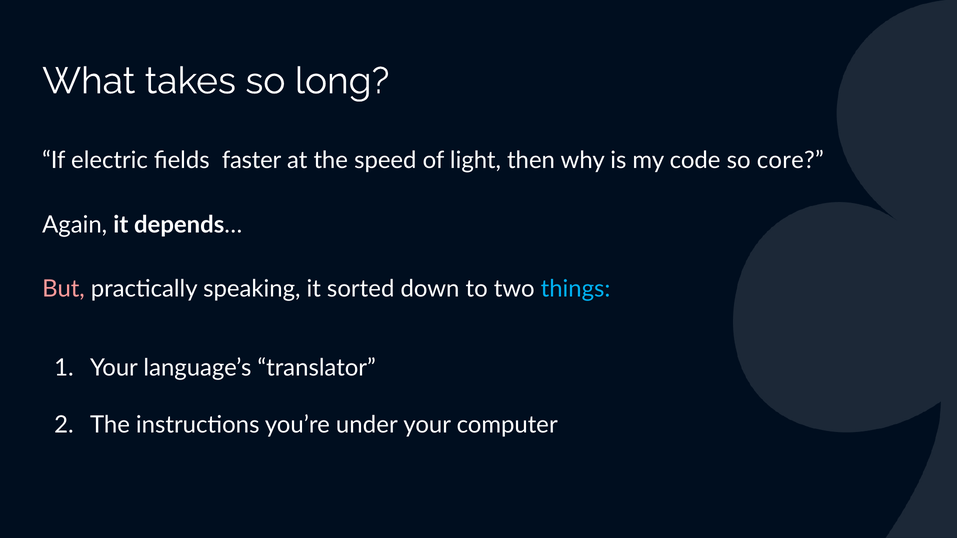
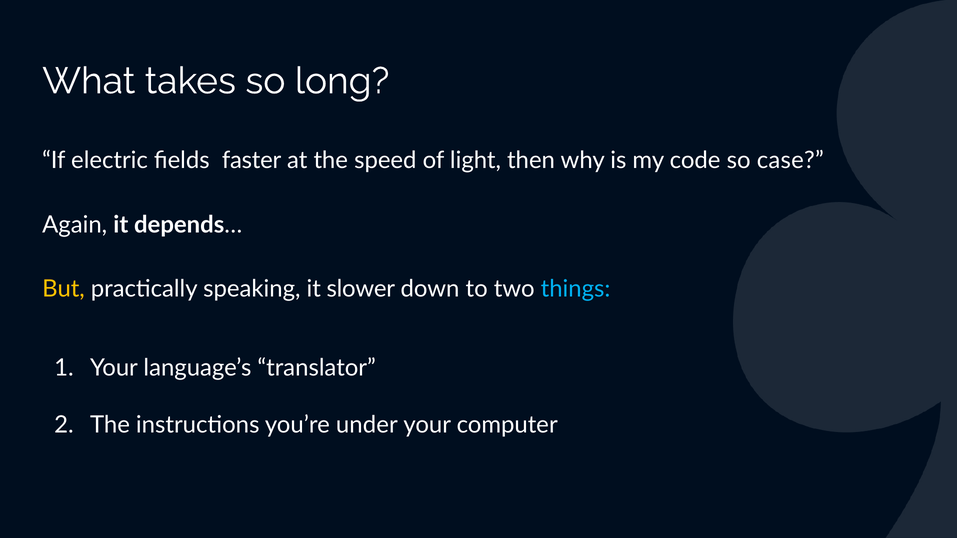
core: core -> case (790, 161)
But colour: pink -> yellow (63, 289)
sorted: sorted -> slower (361, 289)
